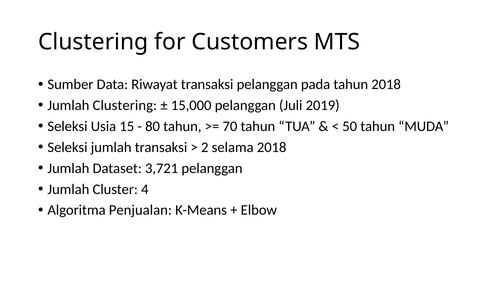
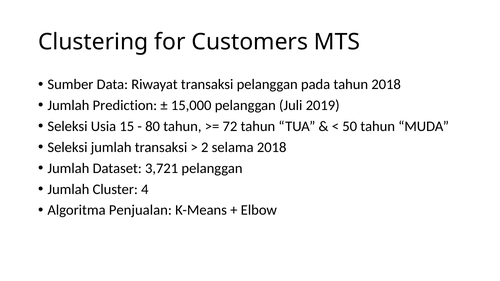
Jumlah Clustering: Clustering -> Prediction (125, 106)
70: 70 -> 72 (230, 126)
